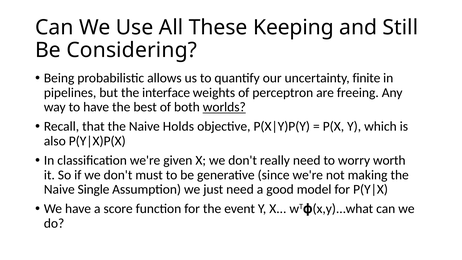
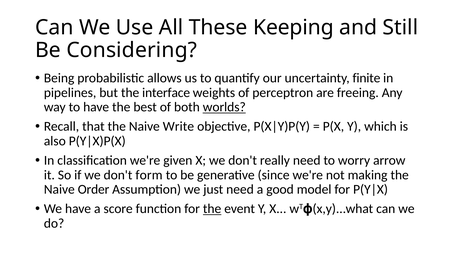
Holds: Holds -> Write (178, 126)
worth: worth -> arrow (389, 160)
must: must -> form (149, 175)
Single: Single -> Order (94, 189)
the underline: none -> present (212, 209)
